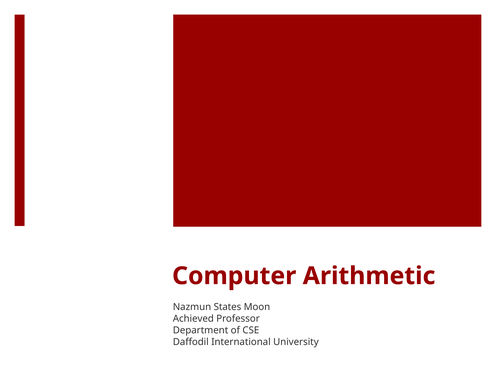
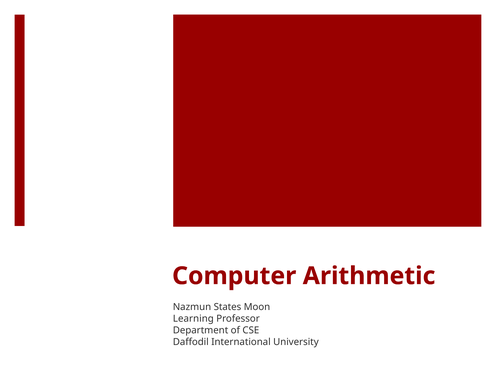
Achieved: Achieved -> Learning (193, 319)
